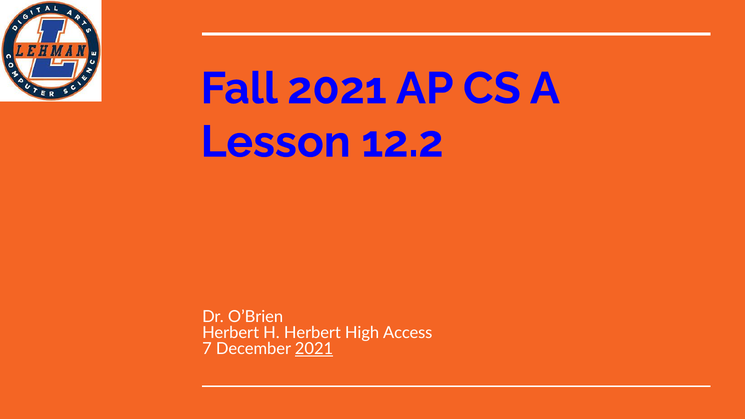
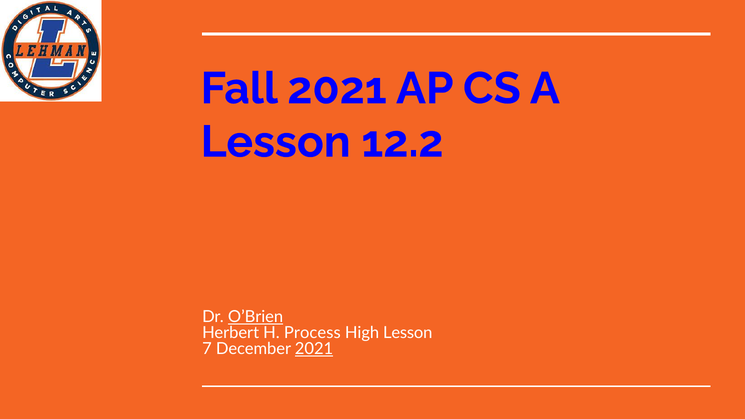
O’Brien underline: none -> present (256, 317)
H Herbert: Herbert -> Process (312, 333)
High Access: Access -> Lesson (408, 333)
